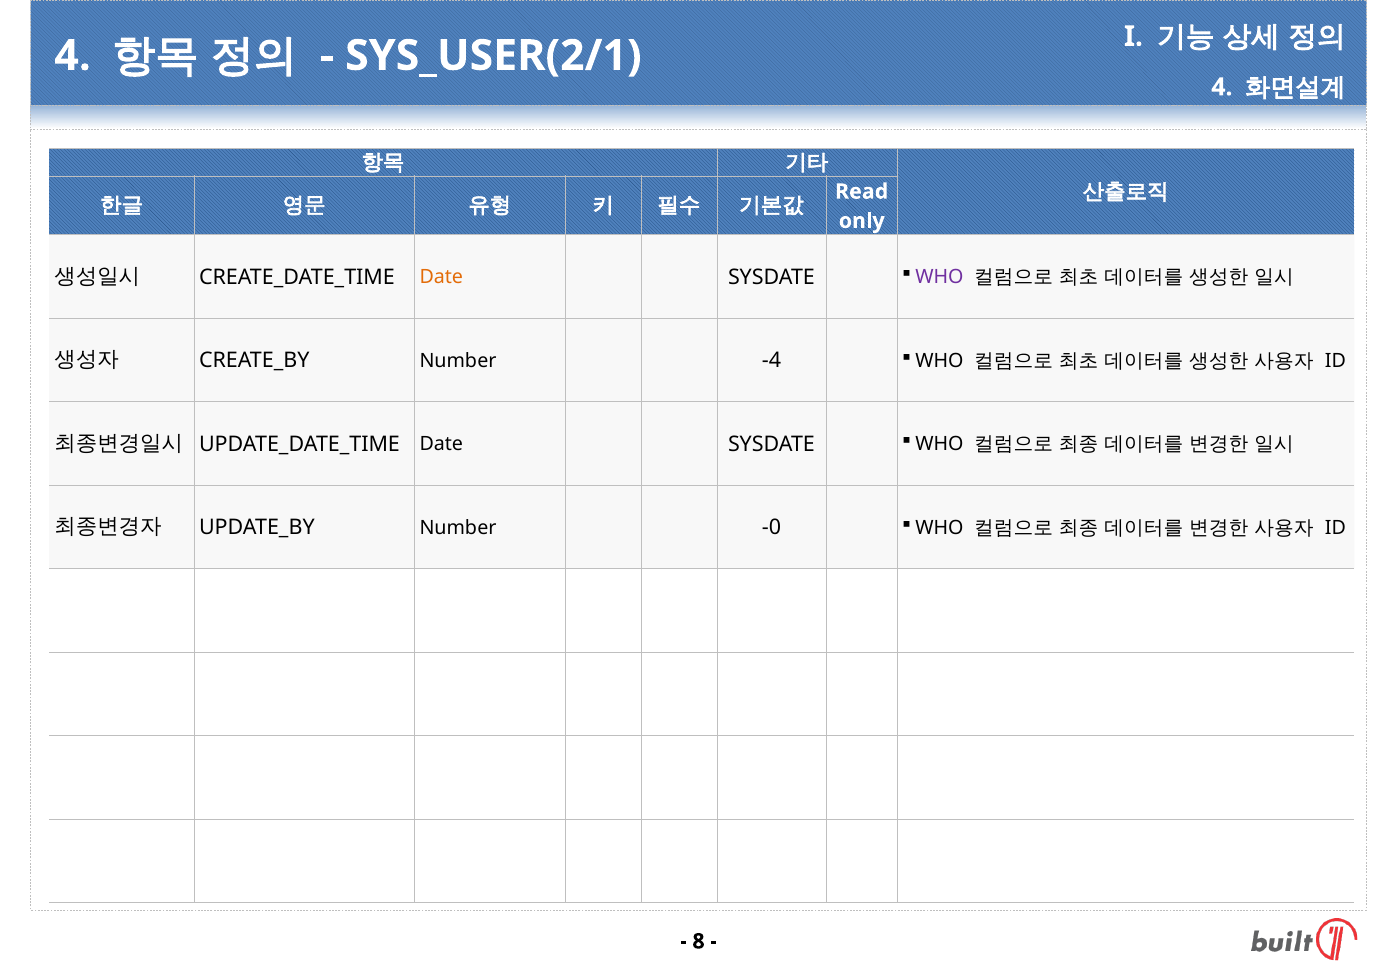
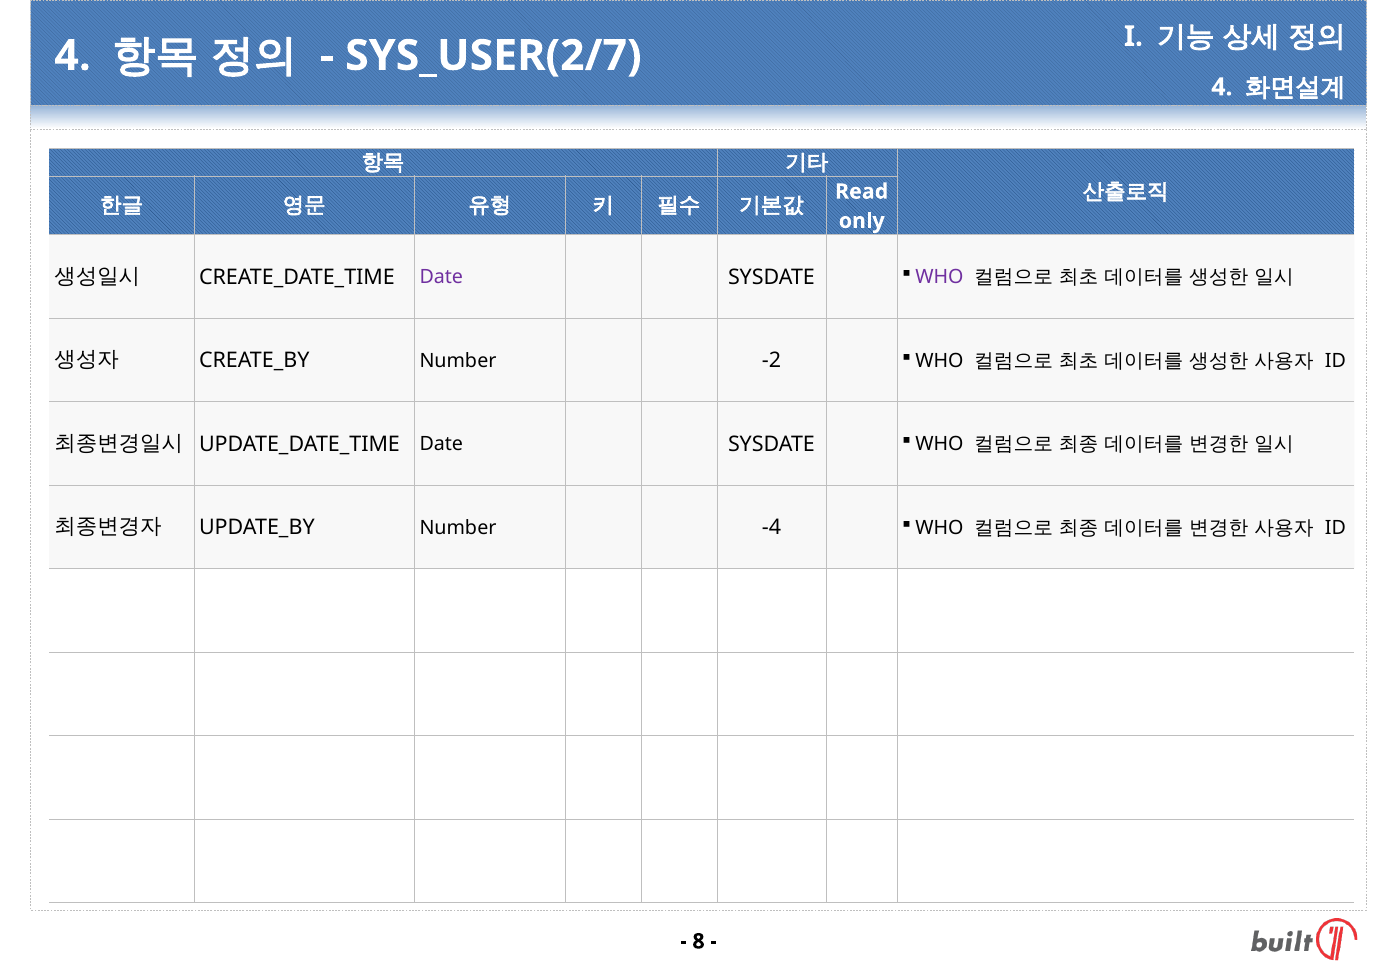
SYS_USER(2/1: SYS_USER(2/1 -> SYS_USER(2/7 (493, 56)
Date colour: orange -> purple (441, 277)
-4: -4 -> -2 (772, 361)
-0: -0 -> -4 (772, 528)
